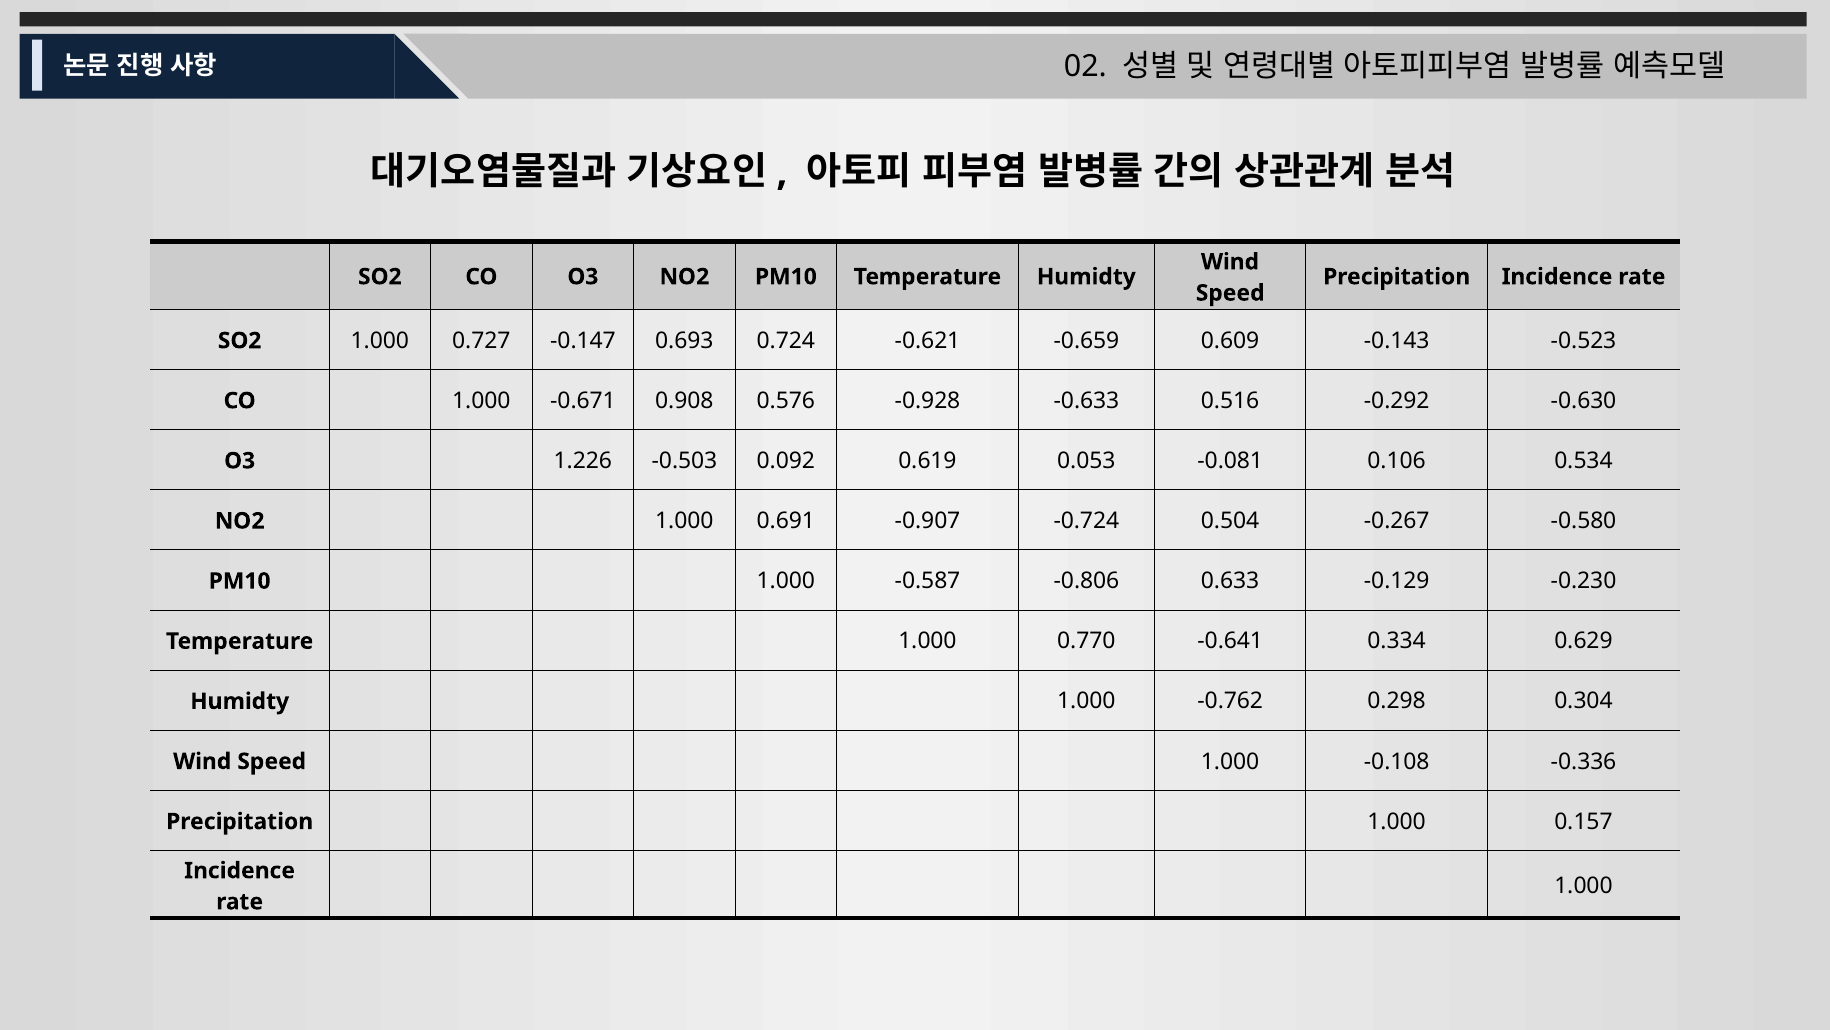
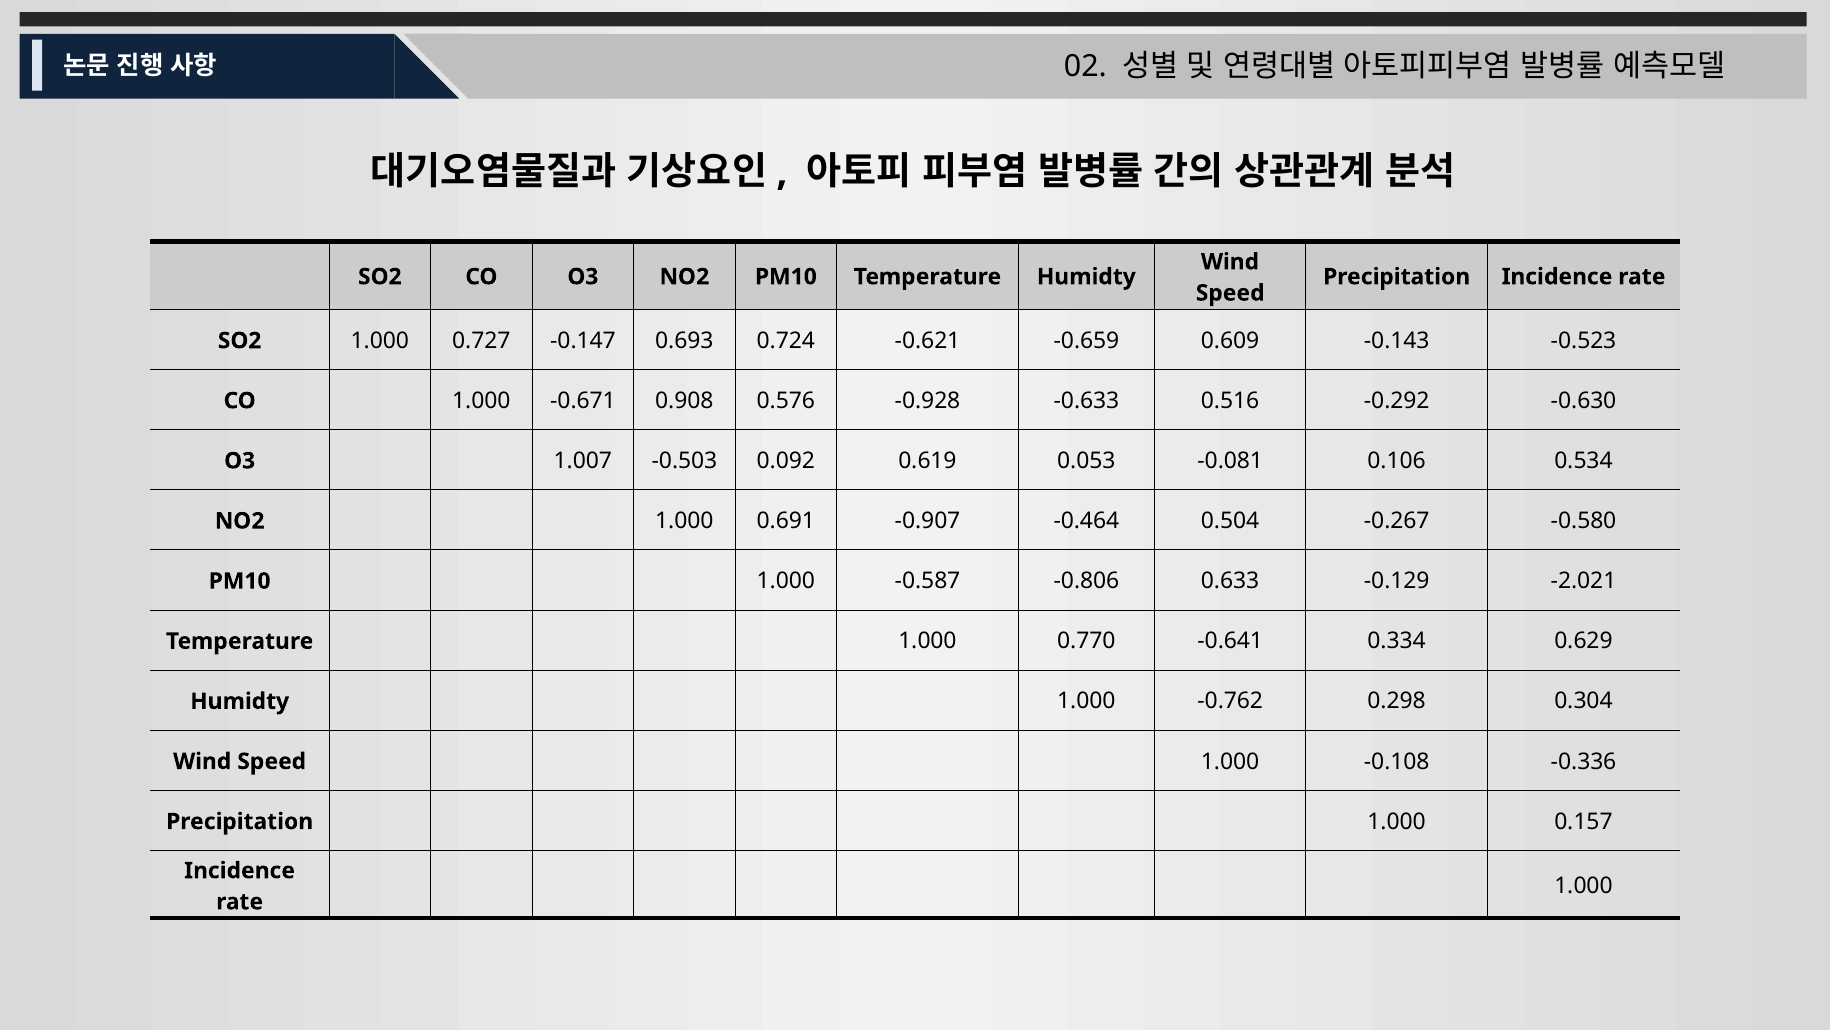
1.226: 1.226 -> 1.007 (583, 461)
-0.724: -0.724 -> -0.464 (1086, 521)
-0.230: -0.230 -> -2.021 (1584, 581)
